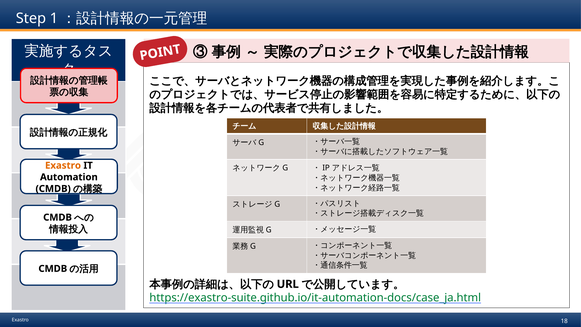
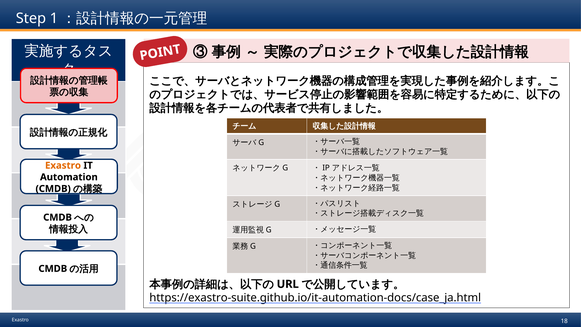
https://exastro-suite.github.io/it-automation-docs/case_ja.html colour: green -> black (315, 298)
